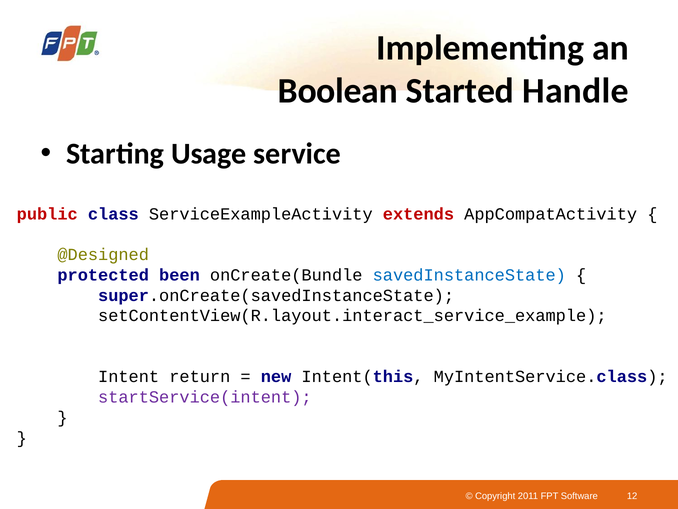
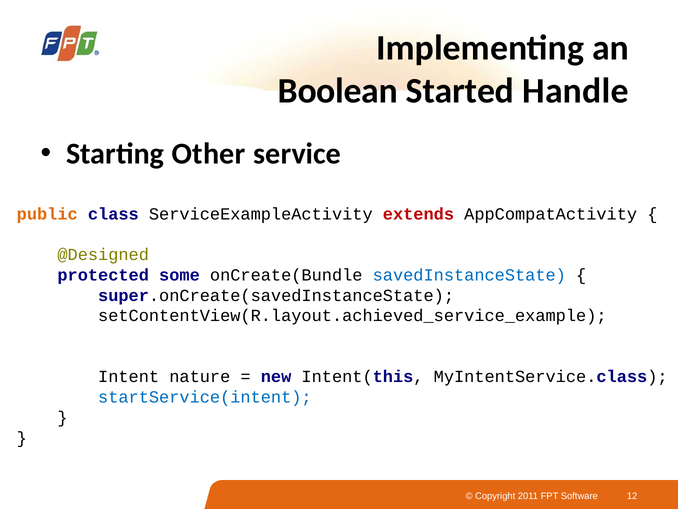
Usage: Usage -> Other (209, 154)
public colour: red -> orange (47, 214)
been: been -> some (179, 275)
setContentView(R.layout.interact_service_example: setContentView(R.layout.interact_service_example -> setContentView(R.layout.achieved_service_example (352, 315)
return: return -> nature (200, 377)
startService(intent colour: purple -> blue (205, 397)
